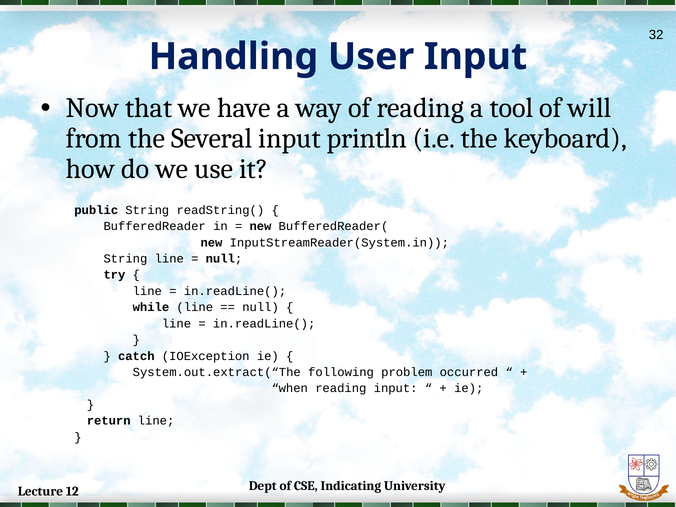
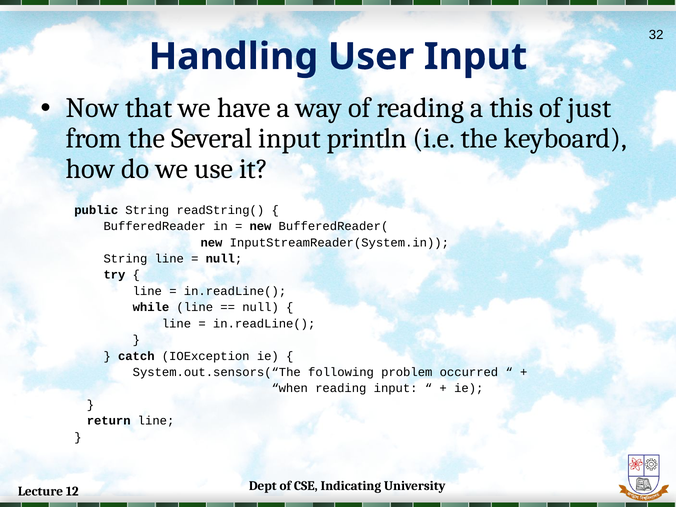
tool: tool -> this (511, 108)
will: will -> just (590, 108)
System.out.extract(“The: System.out.extract(“The -> System.out.sensors(“The (217, 372)
